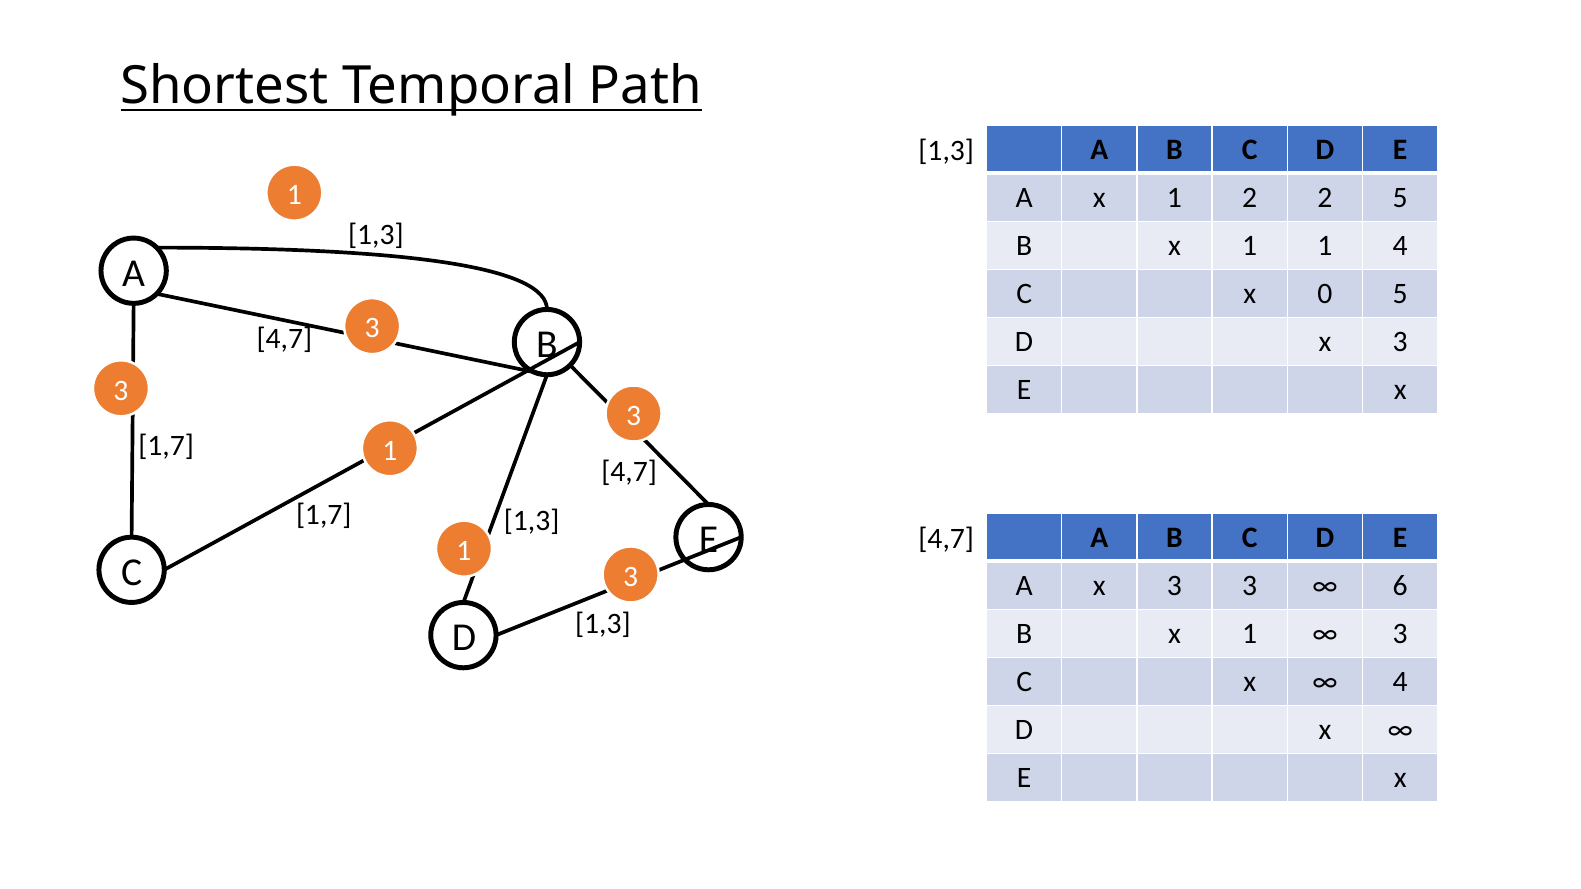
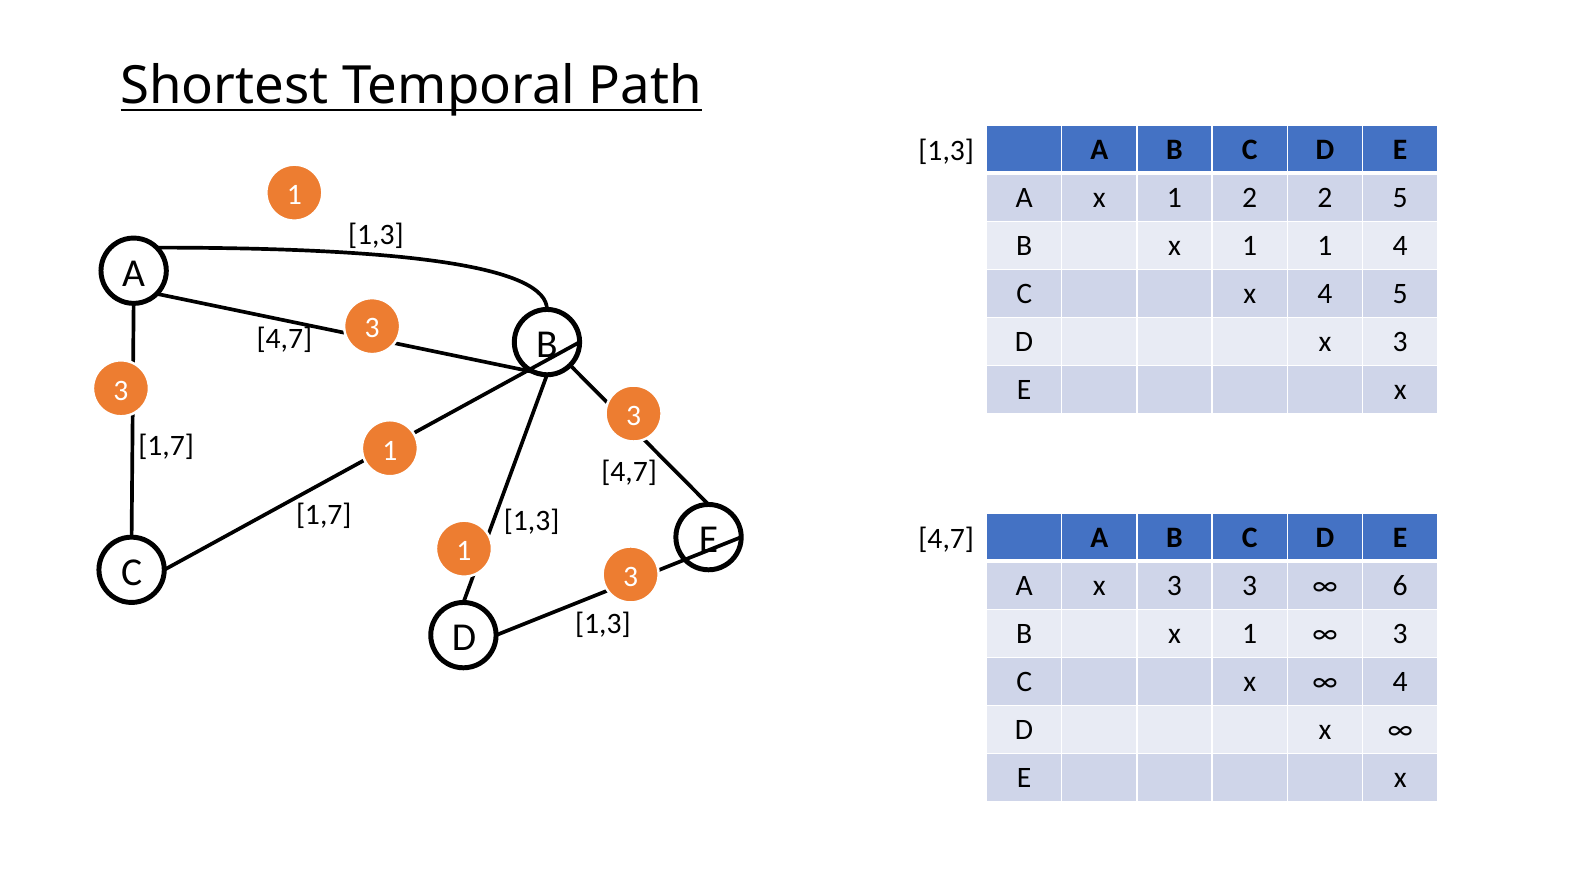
x 0: 0 -> 4 (1325, 294)
